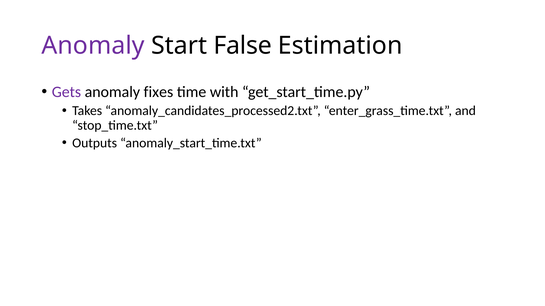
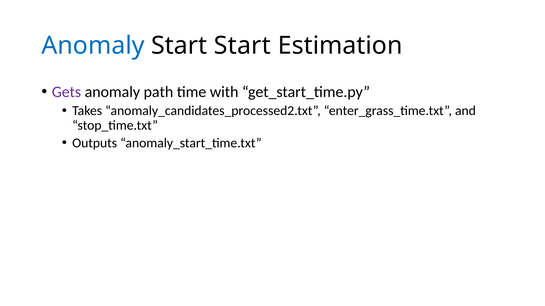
Anomaly colour: purple -> blue (93, 46)
Start False: False -> Start (242, 46)
fixes: fixes -> path (158, 92)
